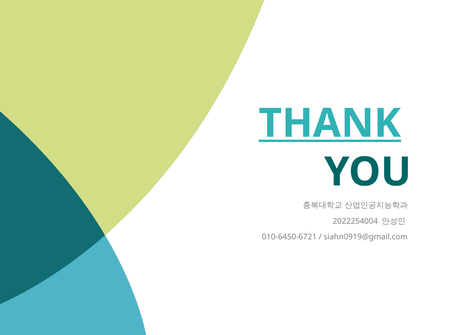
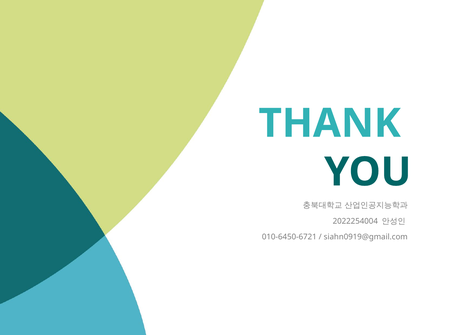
THANK underline: present -> none (330, 124)
